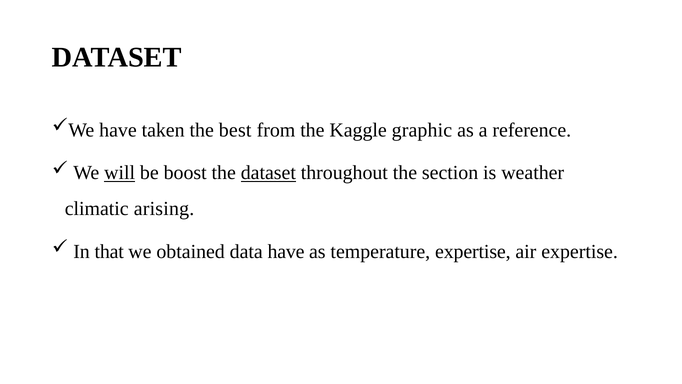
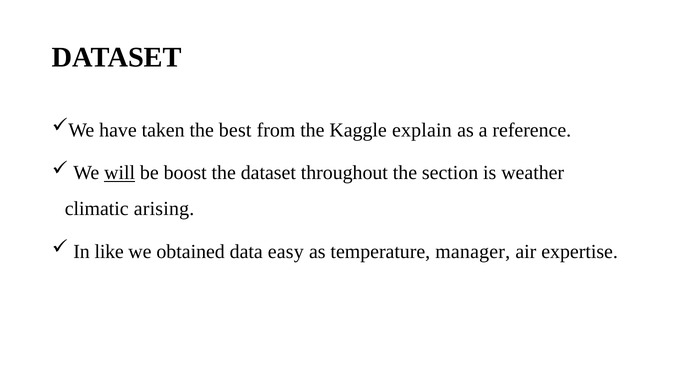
graphic: graphic -> explain (422, 130)
dataset underline: present -> none (268, 173)
that: that -> like (109, 251)
data have: have -> easy (286, 251)
temperature expertise: expertise -> manager (473, 251)
